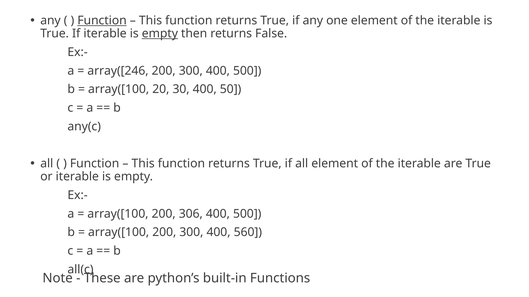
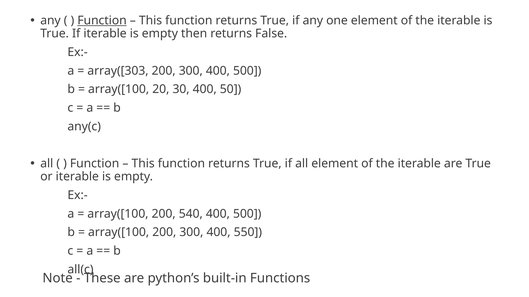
empty underline: present -> none (160, 34)
array([246: array([246 -> array([303 (118, 71)
306: 306 -> 540 (191, 214)
560: 560 -> 550 (248, 233)
